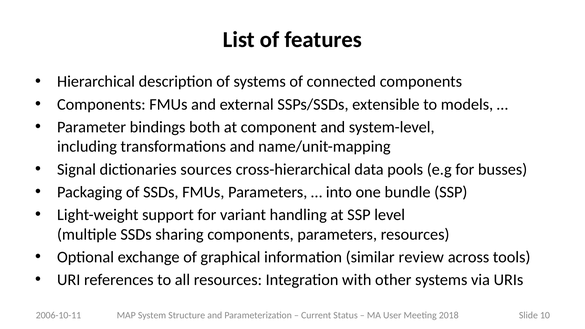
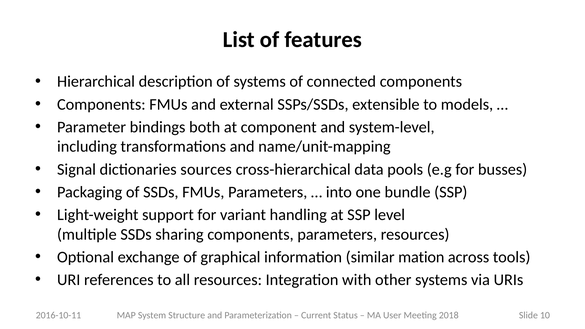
review: review -> mation (421, 257)
2006-10-11: 2006-10-11 -> 2016-10-11 (58, 315)
